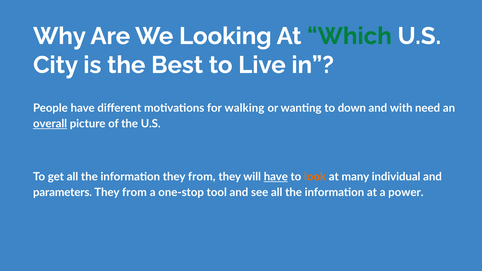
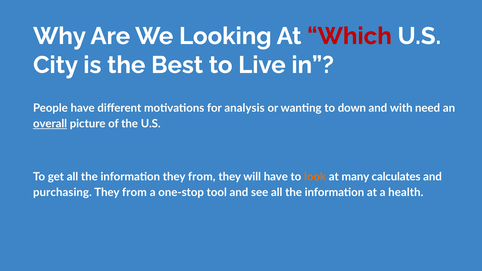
Which colour: green -> red (349, 36)
walking: walking -> analysis (244, 108)
have underline: present -> none (276, 177)
individual: individual -> calculates (396, 177)
parameters: parameters -> purchasing (62, 192)
power: power -> health (406, 192)
